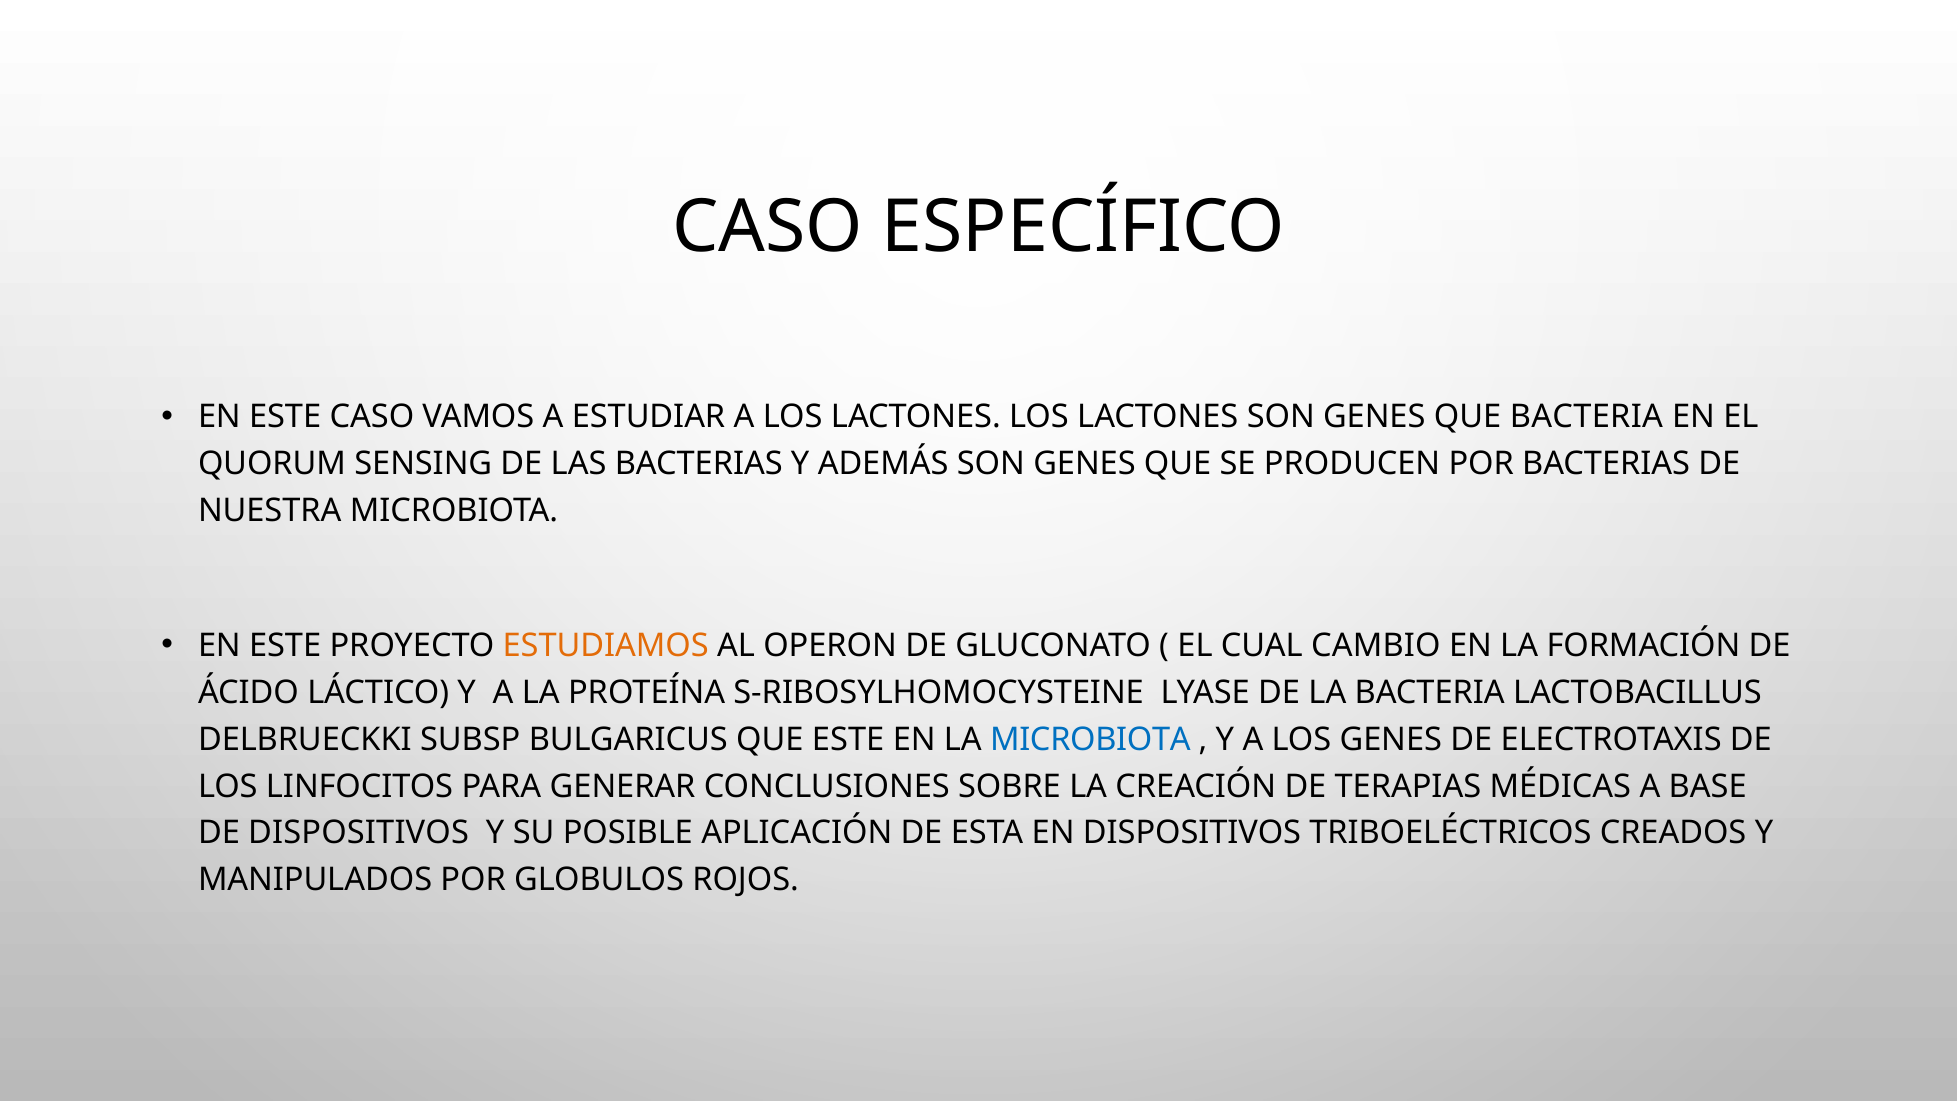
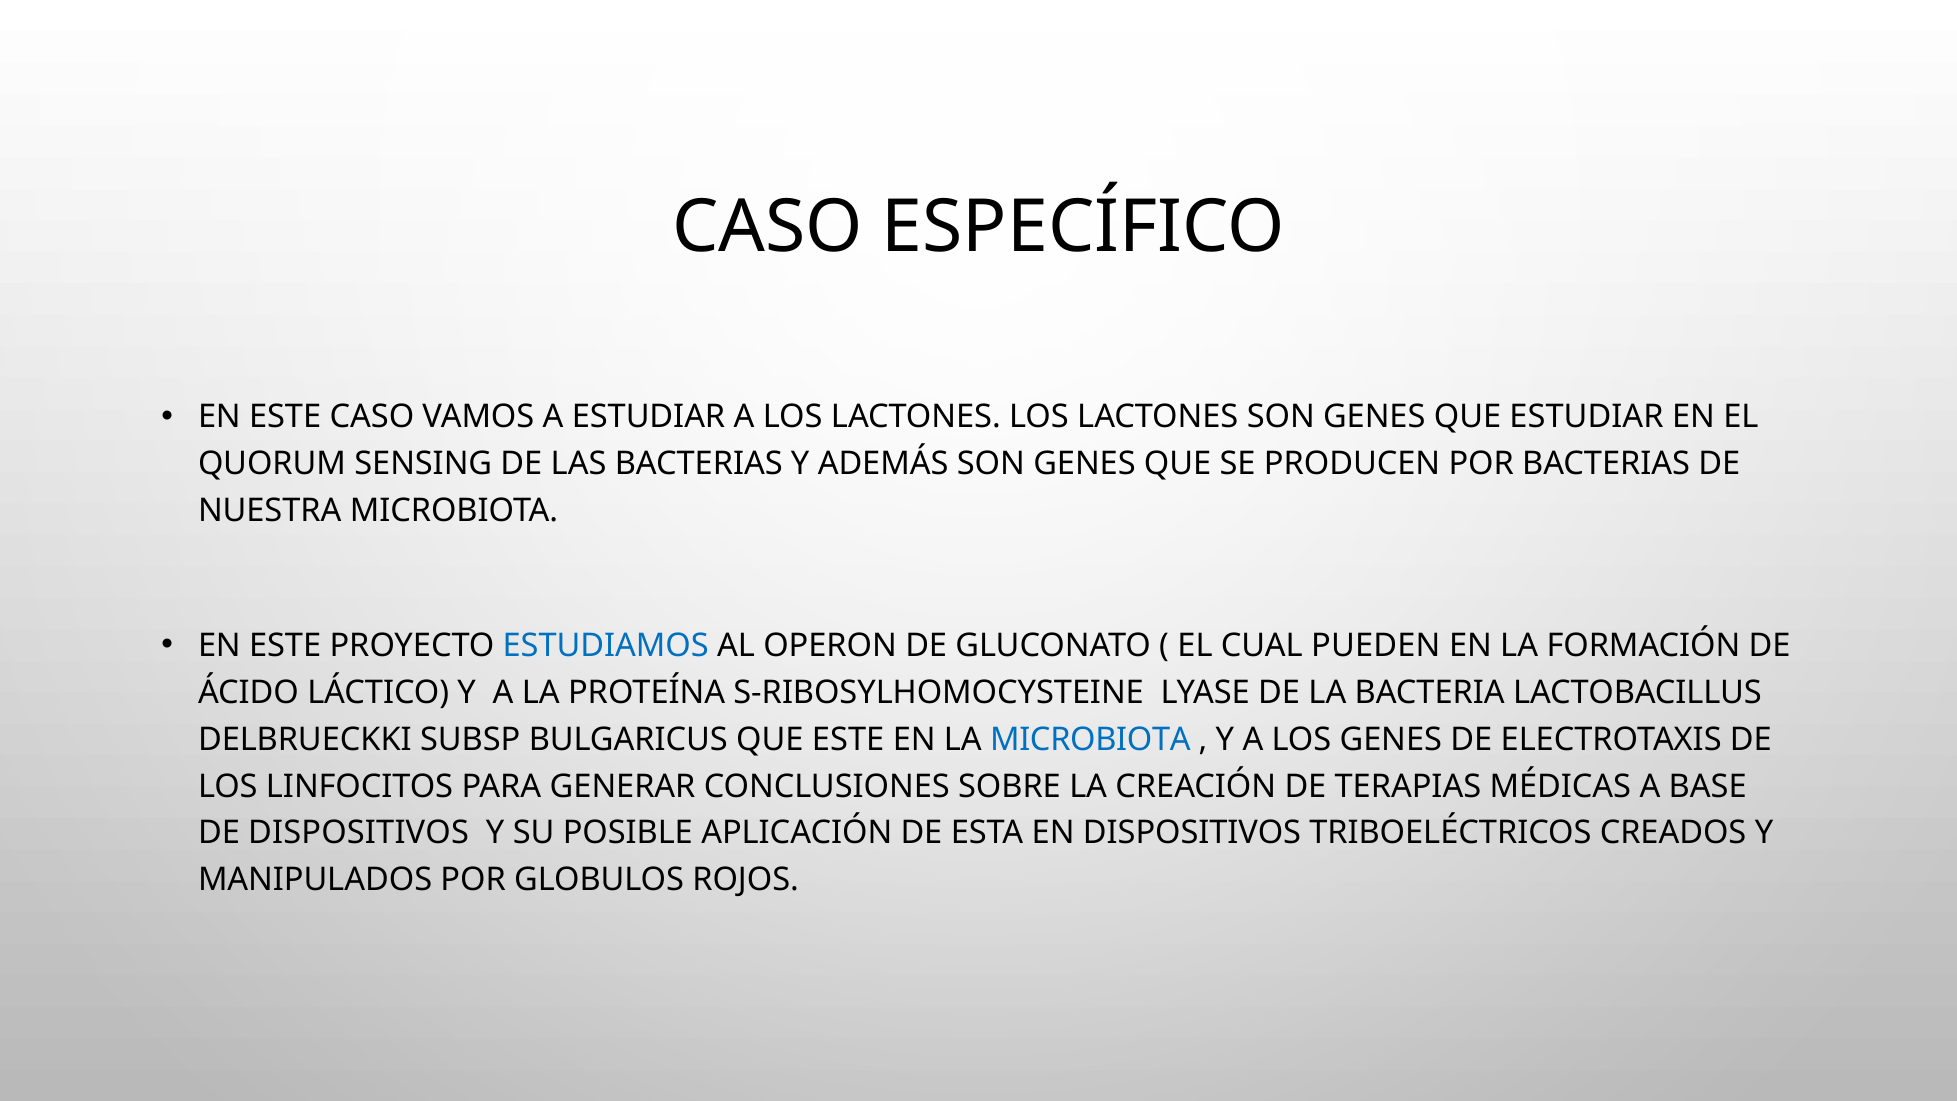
QUE BACTERIA: BACTERIA -> ESTUDIAR (1587, 417)
ESTUDIAMOS colour: orange -> blue (606, 645)
CAMBIO: CAMBIO -> PUEDEN (1376, 645)
